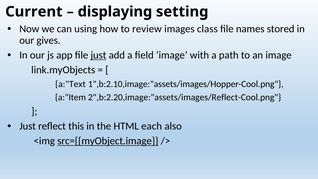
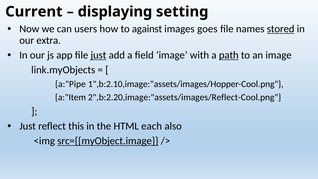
using: using -> users (86, 29)
review: review -> against (147, 29)
class: class -> goes (207, 29)
stored underline: none -> present (281, 29)
gives: gives -> extra (49, 40)
path underline: none -> present (229, 55)
a:"Text: a:"Text -> a:"Pipe (70, 84)
